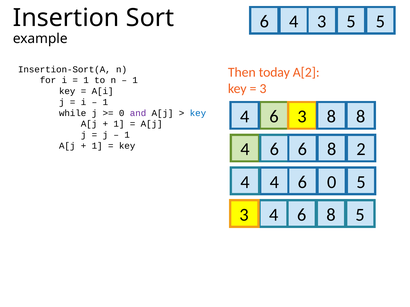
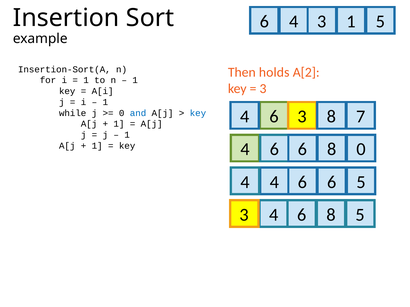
3 5: 5 -> 1 (351, 22)
today: today -> holds (274, 73)
8 8: 8 -> 7 (361, 117)
and colour: purple -> blue (138, 113)
8 2: 2 -> 0 (361, 150)
0: 0 -> 6 (332, 182)
